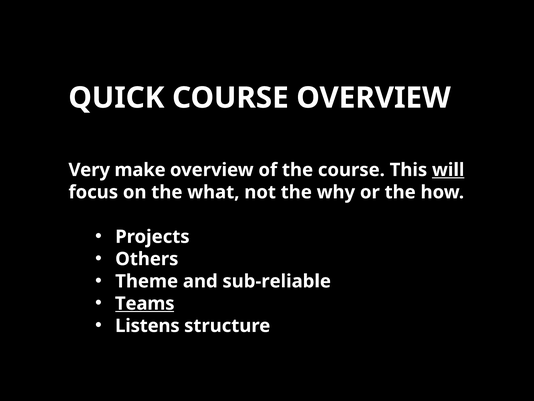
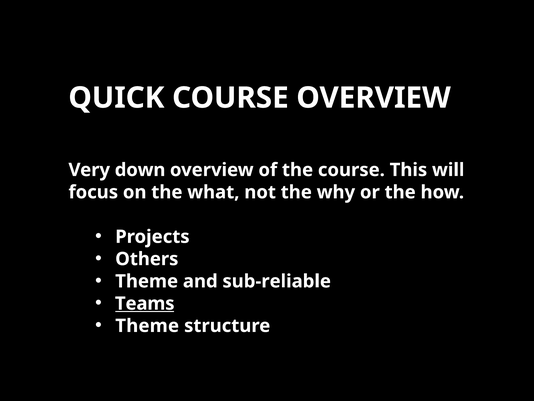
make: make -> down (140, 170)
will underline: present -> none (448, 170)
Listens: Listens -> Theme (147, 325)
